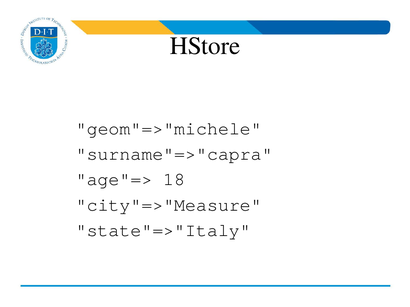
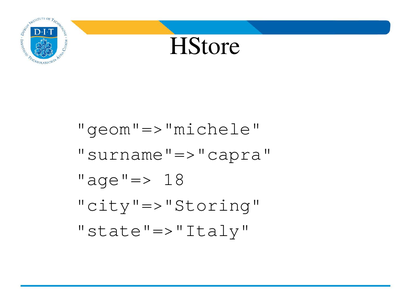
city"=>"Measure: city"=>"Measure -> city"=>"Storing (169, 205)
